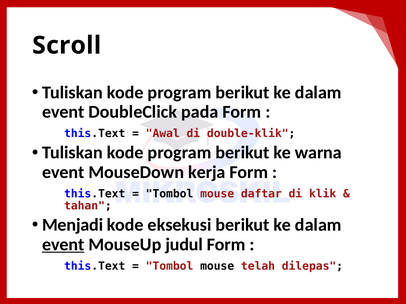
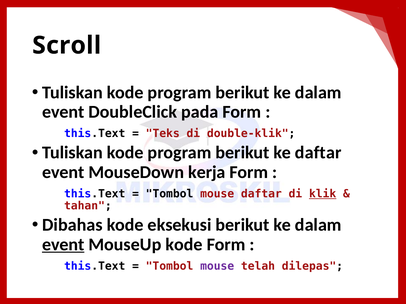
Awal: Awal -> Teks (163, 134)
ke warna: warna -> daftar (318, 153)
klik underline: none -> present (323, 194)
Menjadi: Menjadi -> Dibahas (72, 225)
MouseUp judul: judul -> kode (184, 245)
mouse colour: black -> purple (217, 266)
